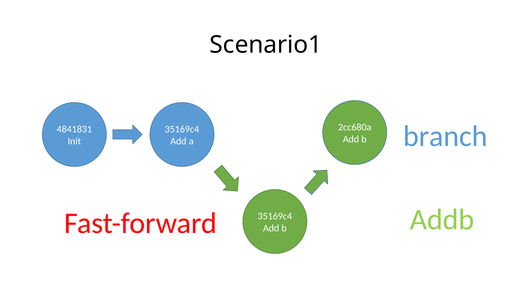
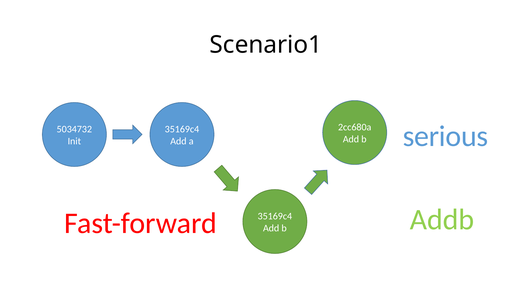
4841831: 4841831 -> 5034732 (74, 129)
branch: branch -> serious (445, 136)
